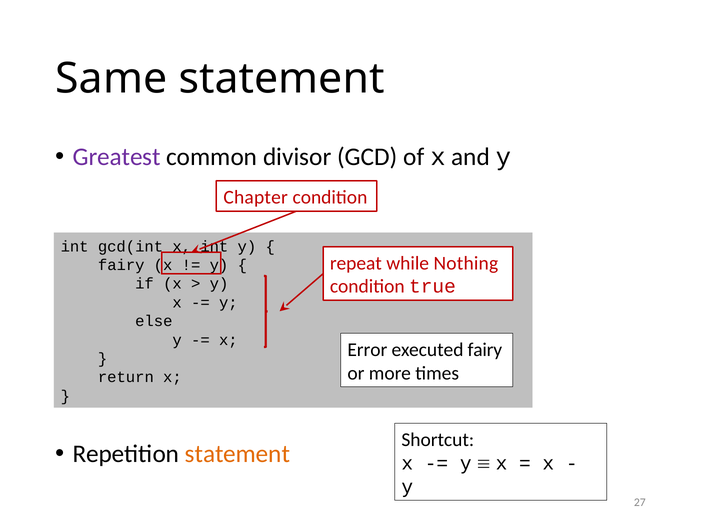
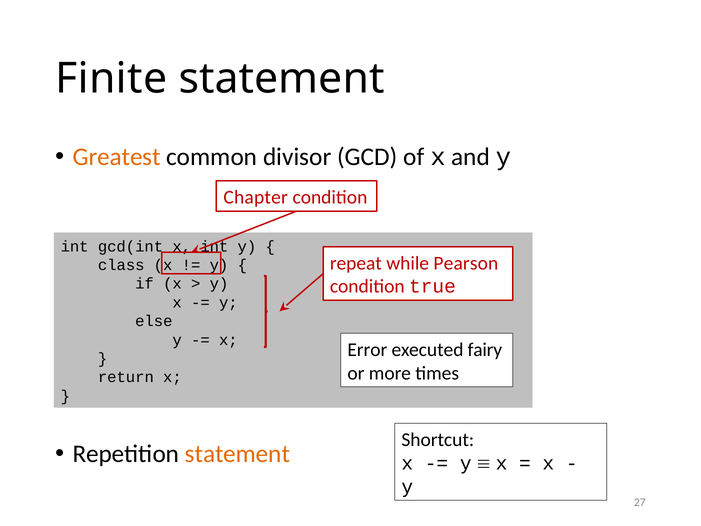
Same: Same -> Finite (111, 79)
Greatest colour: purple -> orange (117, 157)
Nothing: Nothing -> Pearson (466, 263)
fairy: fairy -> class (121, 265)
